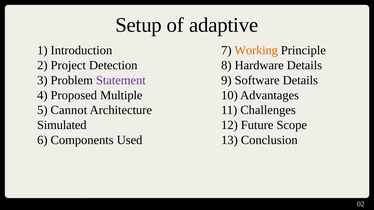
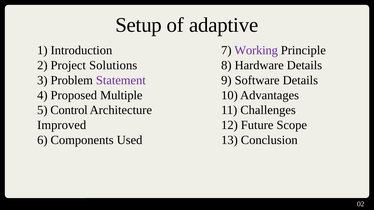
Working colour: orange -> purple (256, 50)
Detection: Detection -> Solutions (113, 65)
Cannot: Cannot -> Control (69, 110)
Simulated: Simulated -> Improved (62, 125)
